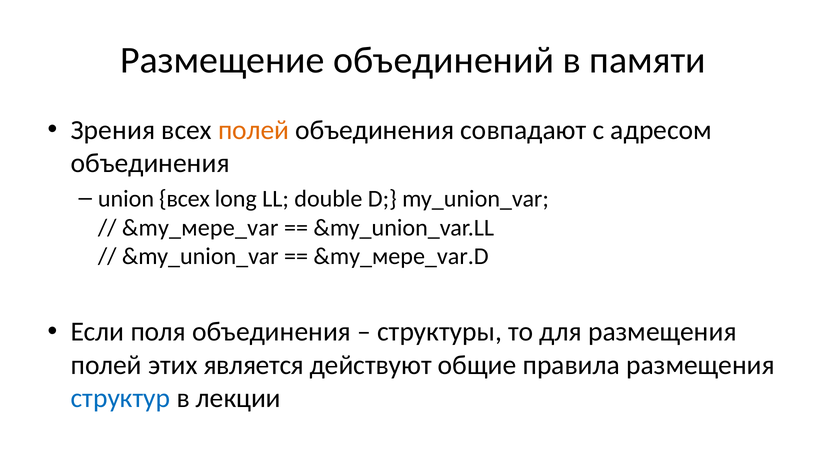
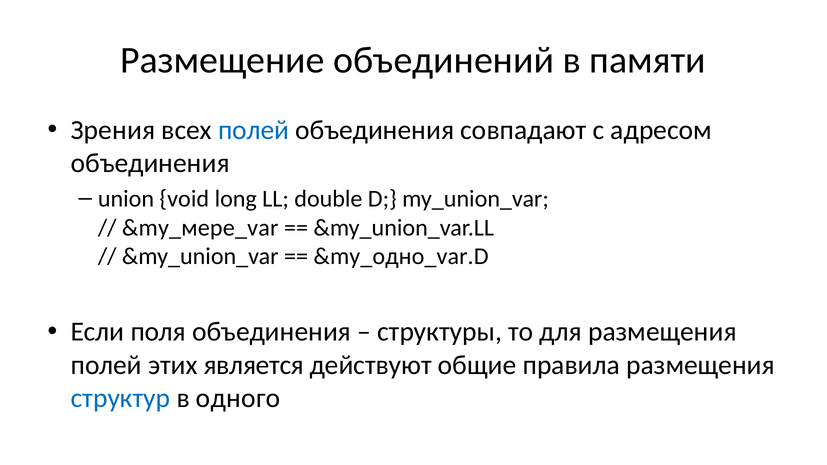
полей colour: orange -> blue (254, 130)
union всех: всех -> void (184, 199)
&my_мере_var.D: &my_мере_var.D -> &my_одно_var.D (401, 257)
лекции: лекции -> одного (238, 398)
